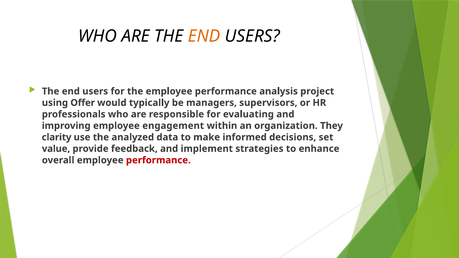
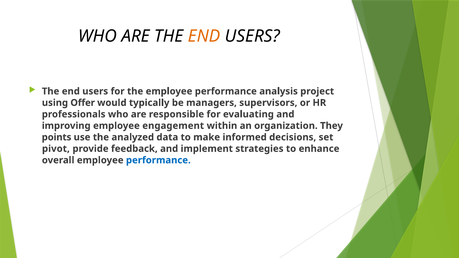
clarity: clarity -> points (57, 137)
value: value -> pivot (56, 149)
performance colour: red -> blue (158, 160)
